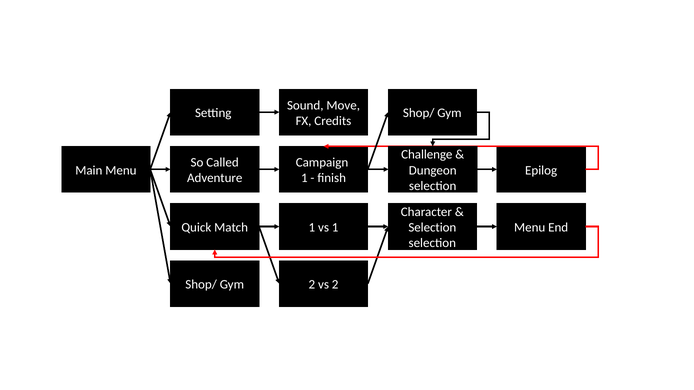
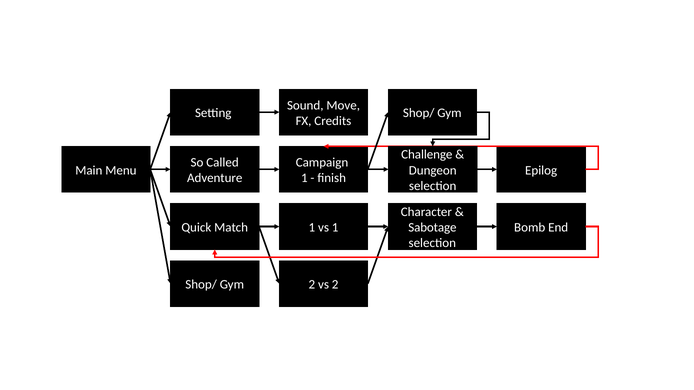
Selection: Selection -> Sabotage (432, 228)
Menu: Menu -> Bomb (530, 228)
